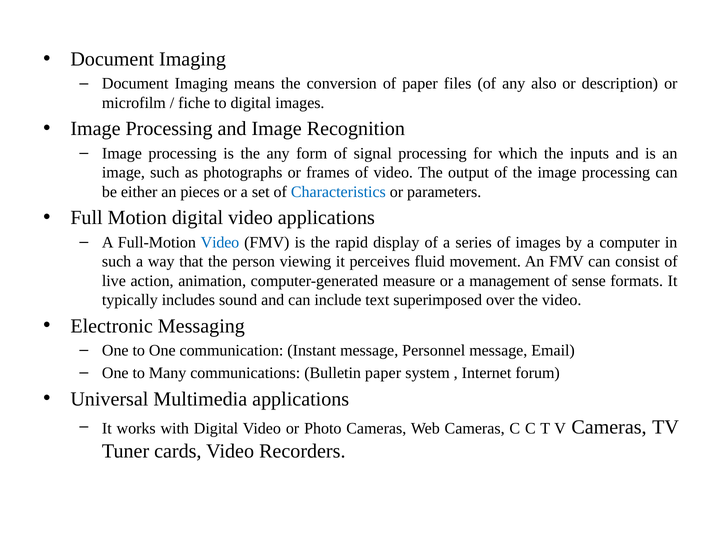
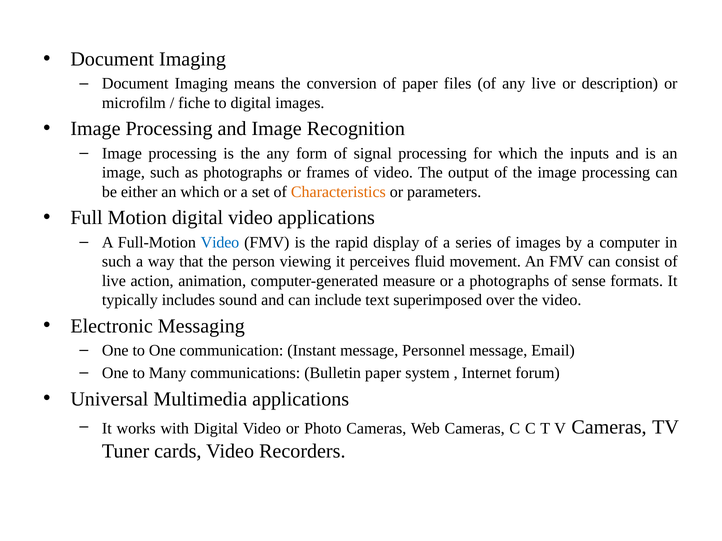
any also: also -> live (544, 84)
an pieces: pieces -> which (200, 192)
Characteristics colour: blue -> orange (338, 192)
a management: management -> photographs (509, 281)
